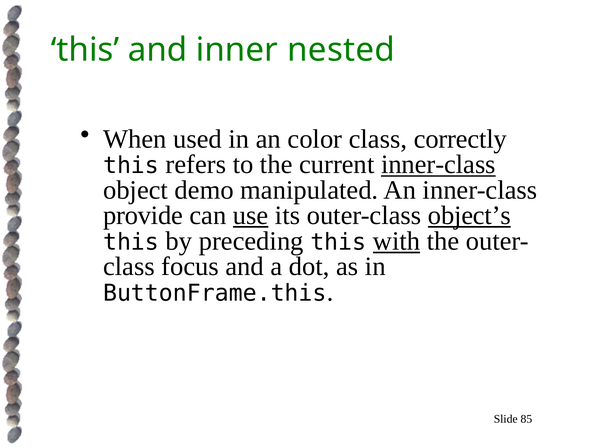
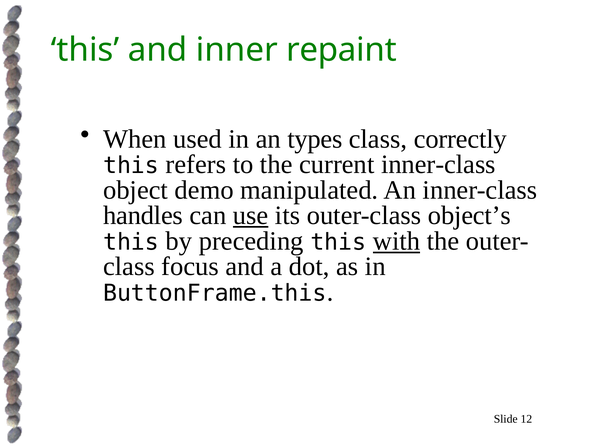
nested: nested -> repaint (341, 50)
color: color -> types (315, 139)
inner-class underline: present -> none (438, 165)
provide: provide -> handles (143, 216)
object’s underline: present -> none (469, 216)
85: 85 -> 12 (526, 419)
